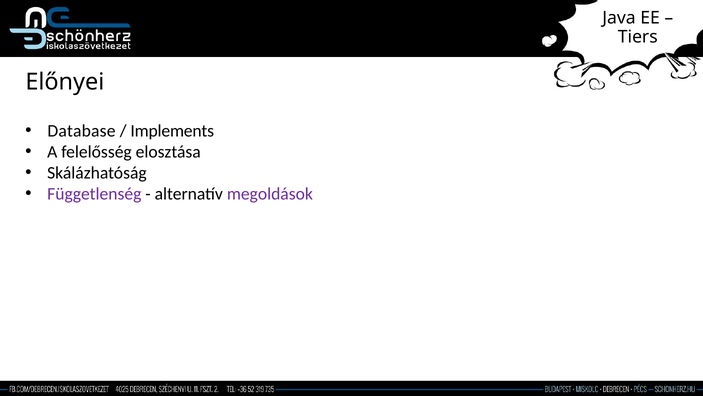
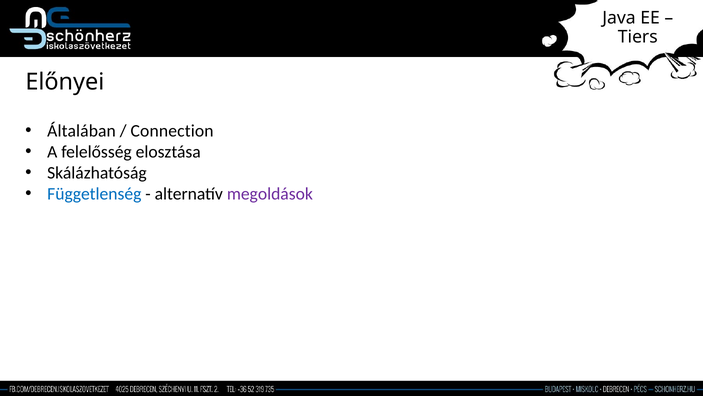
Database: Database -> Általában (82, 131)
Implements: Implements -> Connection (172, 131)
Függetlenség colour: purple -> blue (94, 194)
